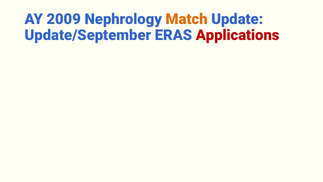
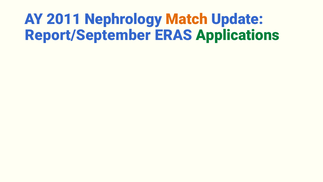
2009: 2009 -> 2011 (64, 19)
Update/September: Update/September -> Report/September (88, 35)
Applications colour: red -> green (238, 35)
